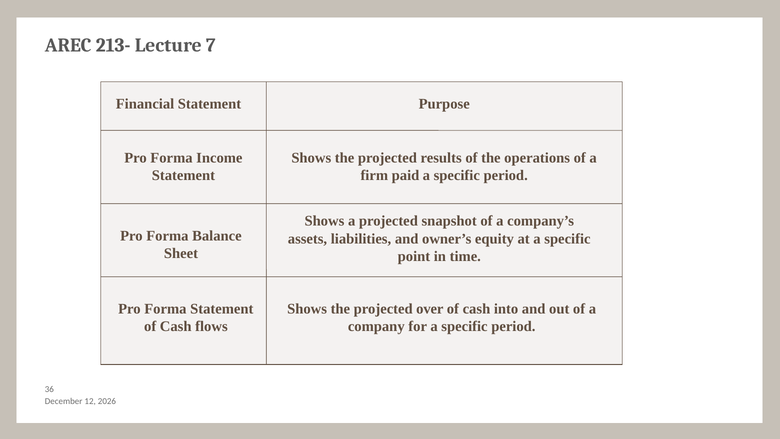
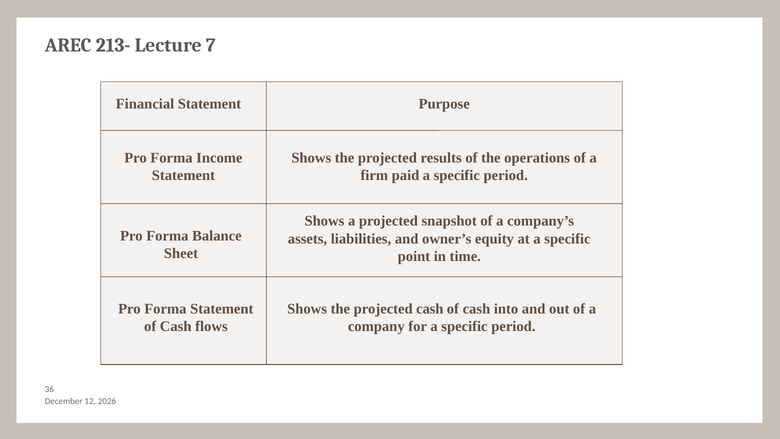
projected over: over -> cash (430, 309)
